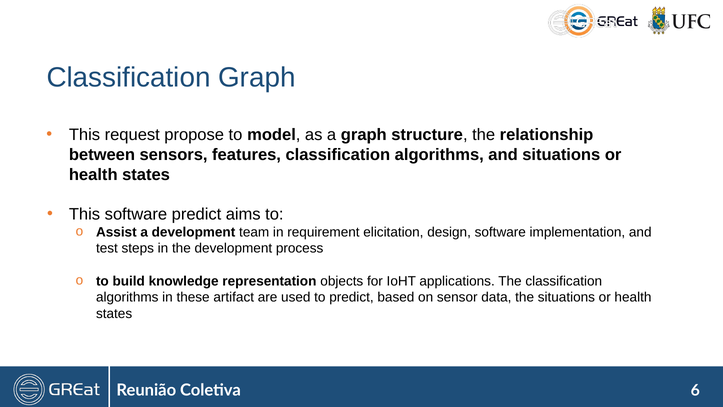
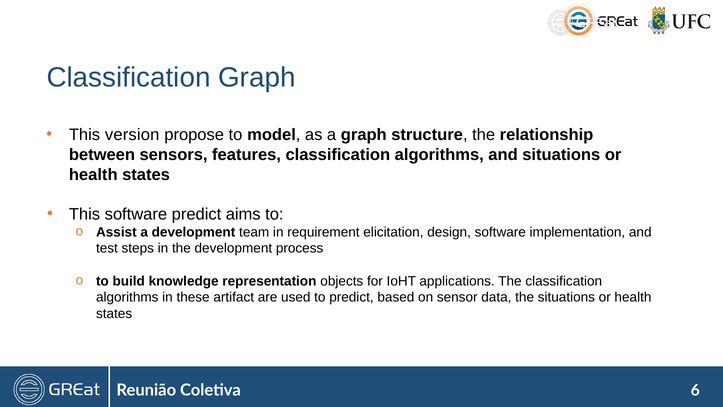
request: request -> version (132, 135)
